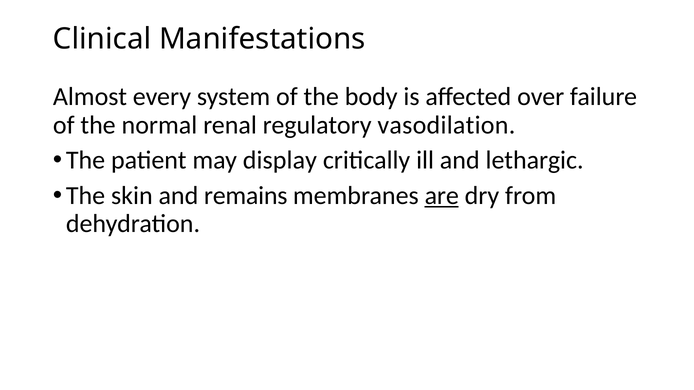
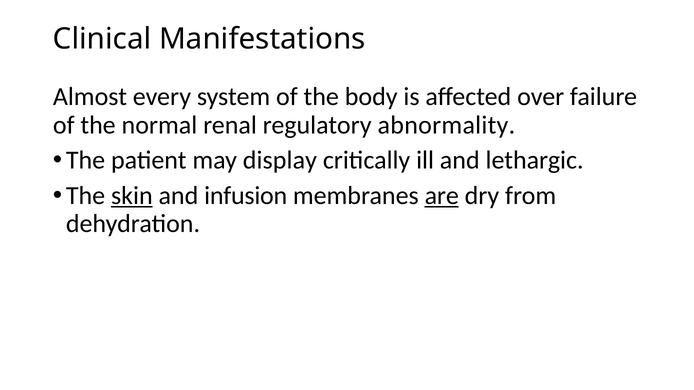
vasodilation: vasodilation -> abnormality (446, 125)
skin underline: none -> present (132, 196)
remains: remains -> infusion (246, 196)
